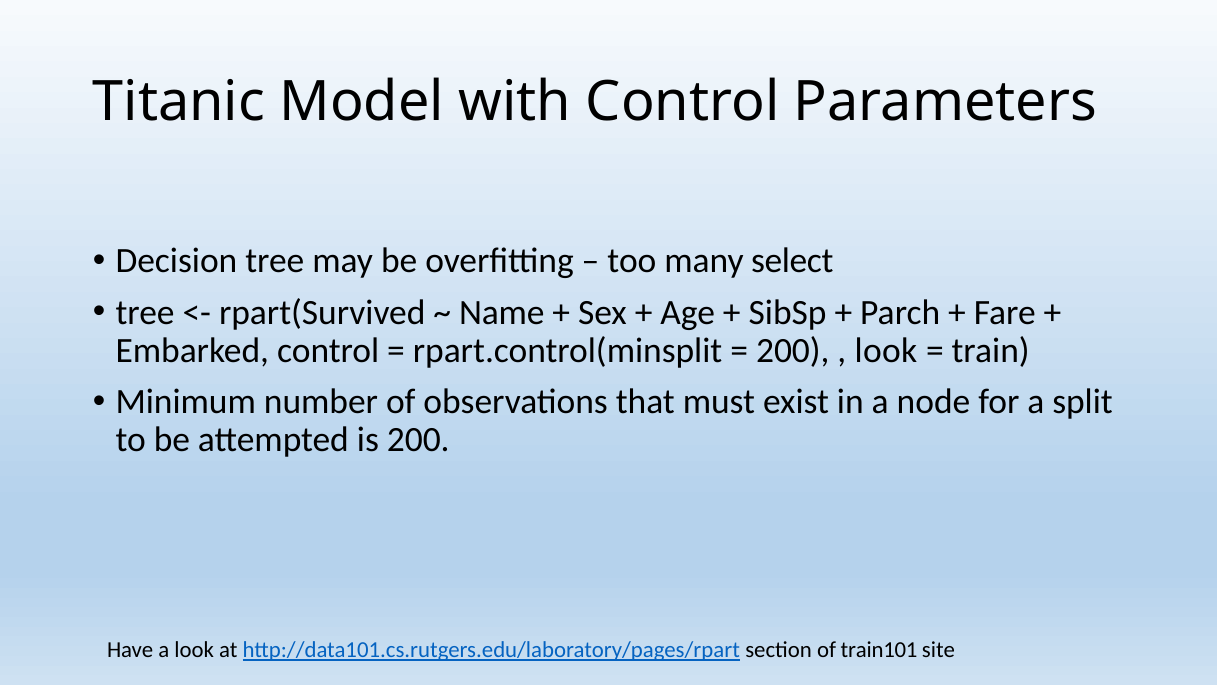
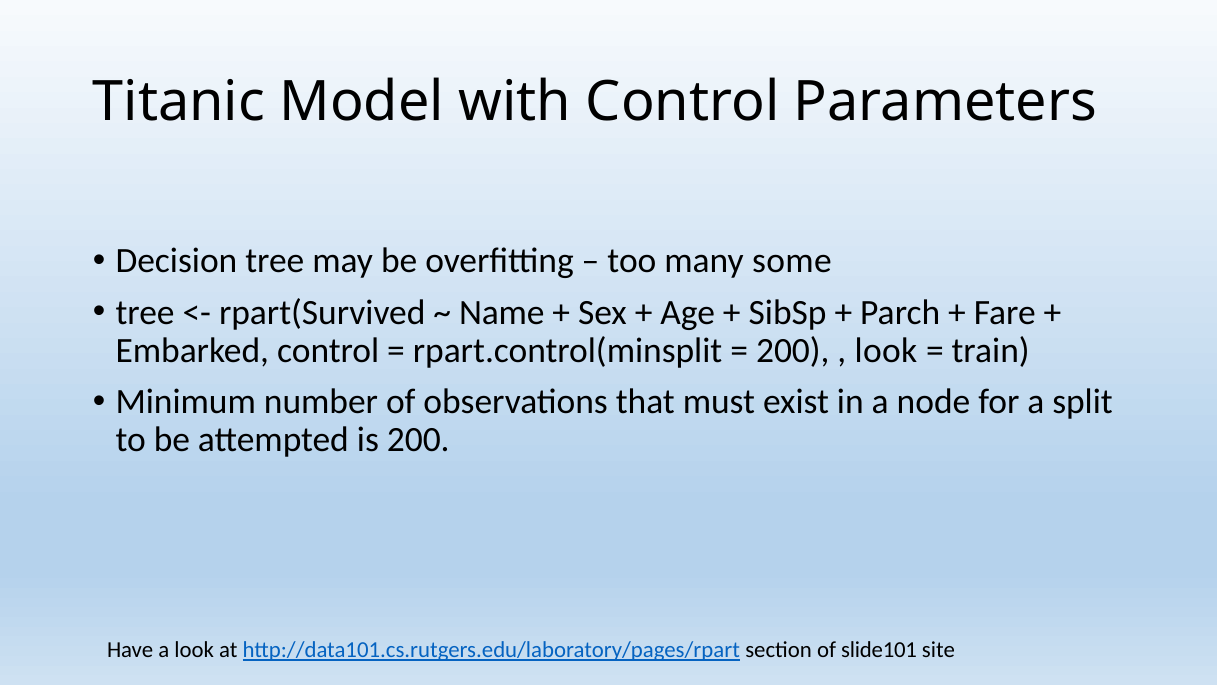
select: select -> some (792, 261)
train101: train101 -> slide101 (879, 650)
